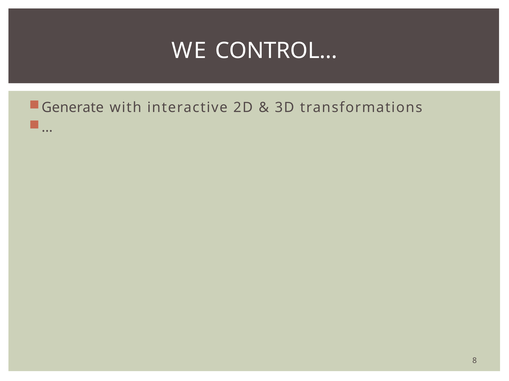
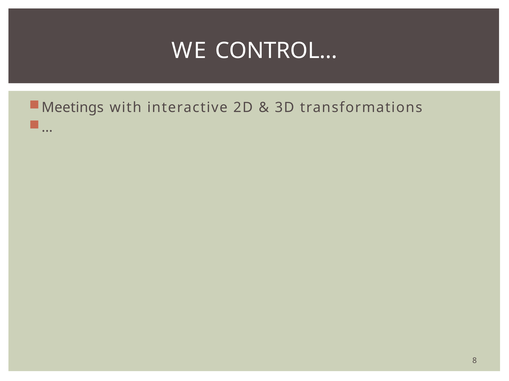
Generate: Generate -> Meetings (73, 108)
